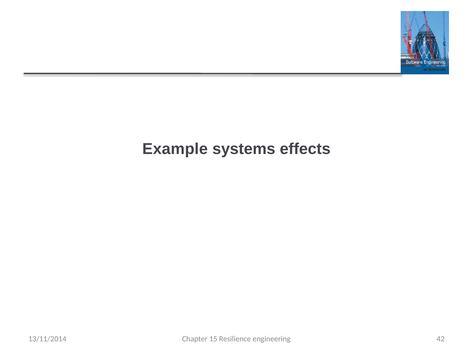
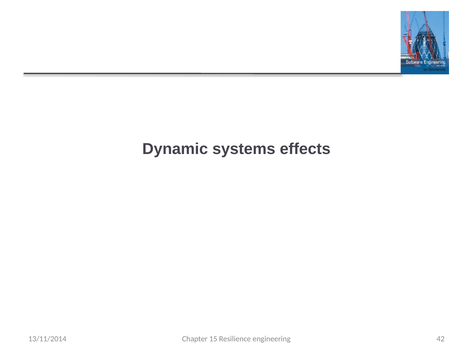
Example: Example -> Dynamic (175, 149)
